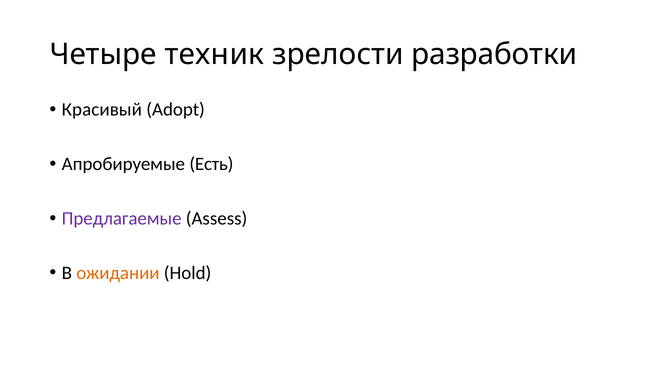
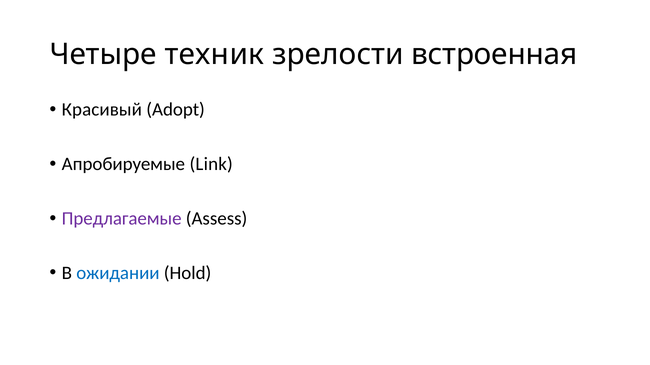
разработки: разработки -> встроенная (494, 55)
Есть: Есть -> Link (211, 164)
ожидании colour: orange -> blue (118, 273)
